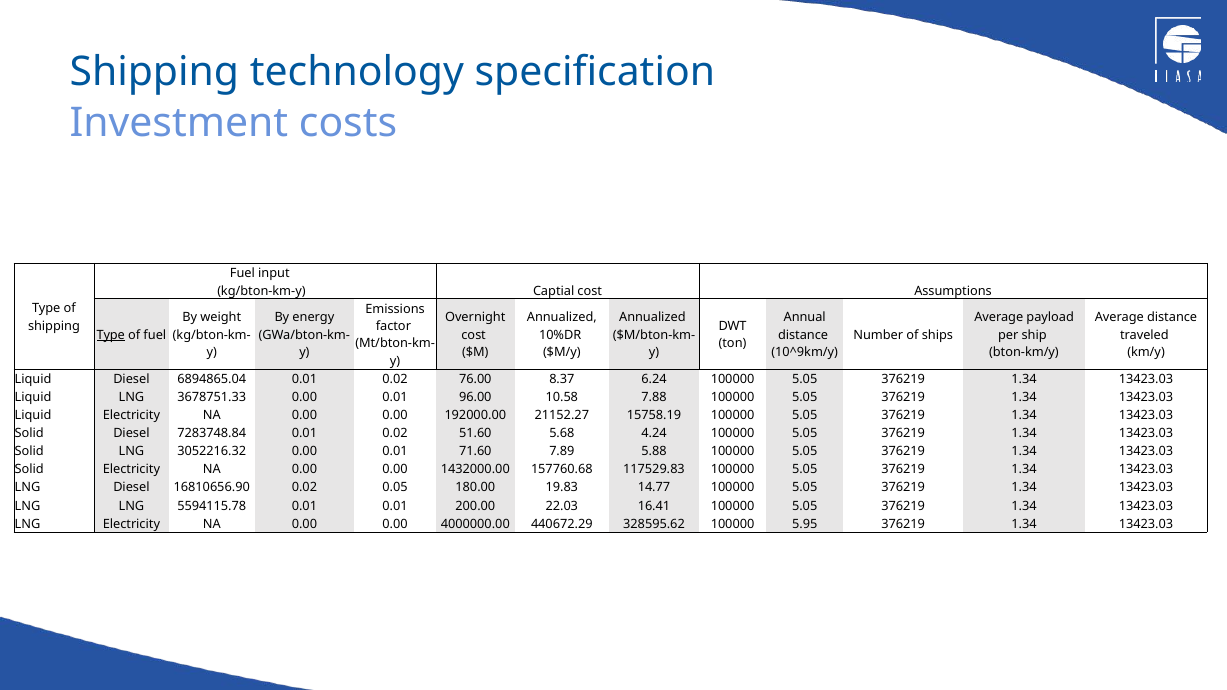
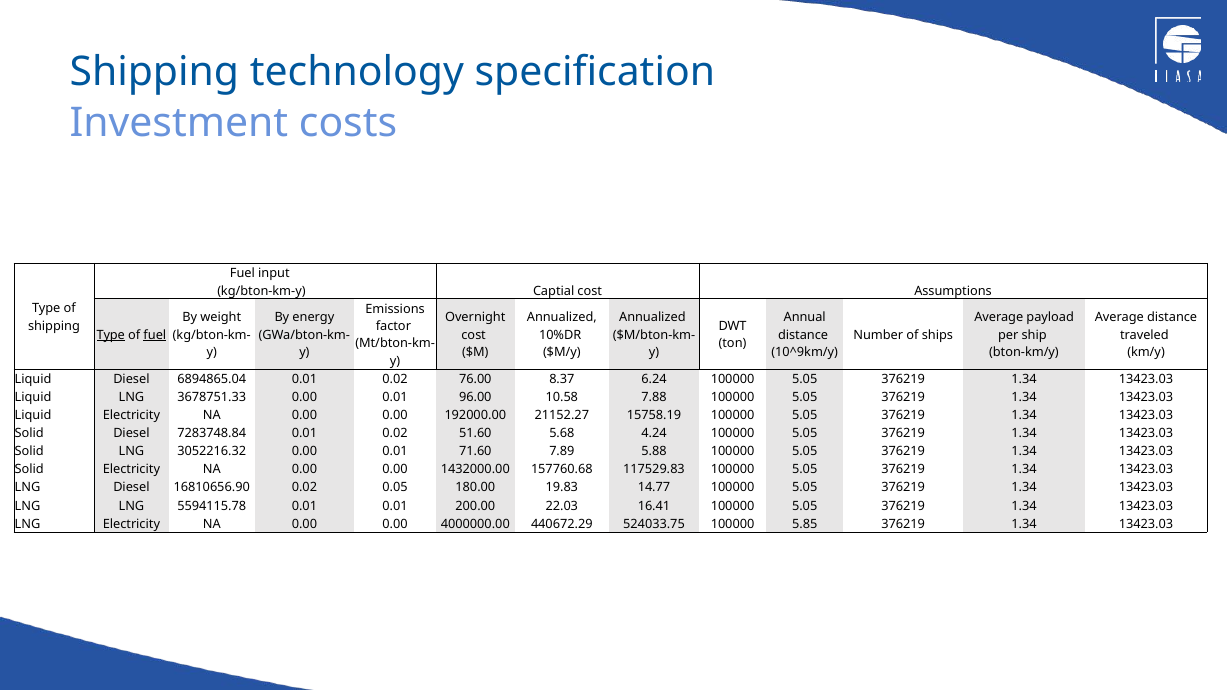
fuel underline: none -> present (155, 335)
328595.62: 328595.62 -> 524033.75 (654, 524)
5.95: 5.95 -> 5.85 (805, 524)
